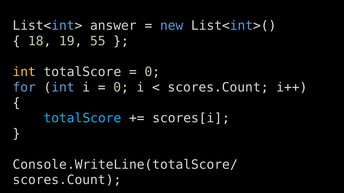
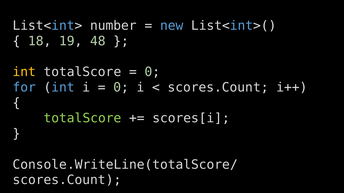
answer: answer -> number (113, 26)
55: 55 -> 48 (98, 41)
totalScore colour: light blue -> light green (83, 119)
